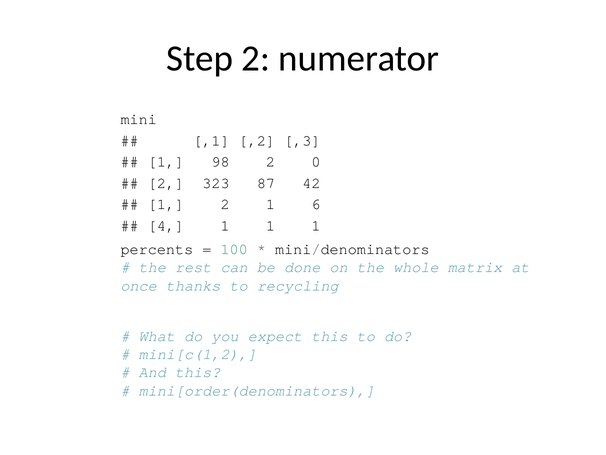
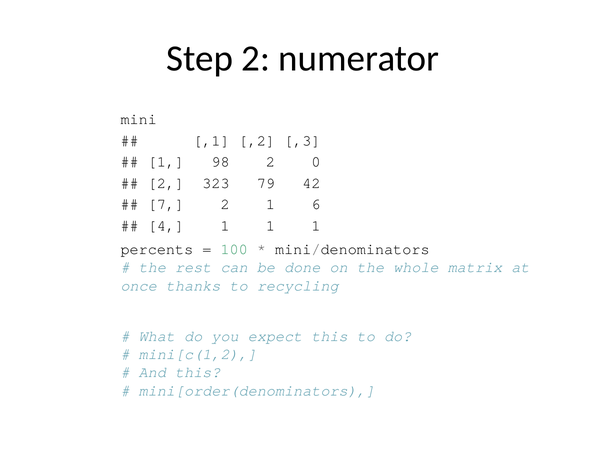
87: 87 -> 79 (266, 183)
1: 1 -> 7 (166, 204)
